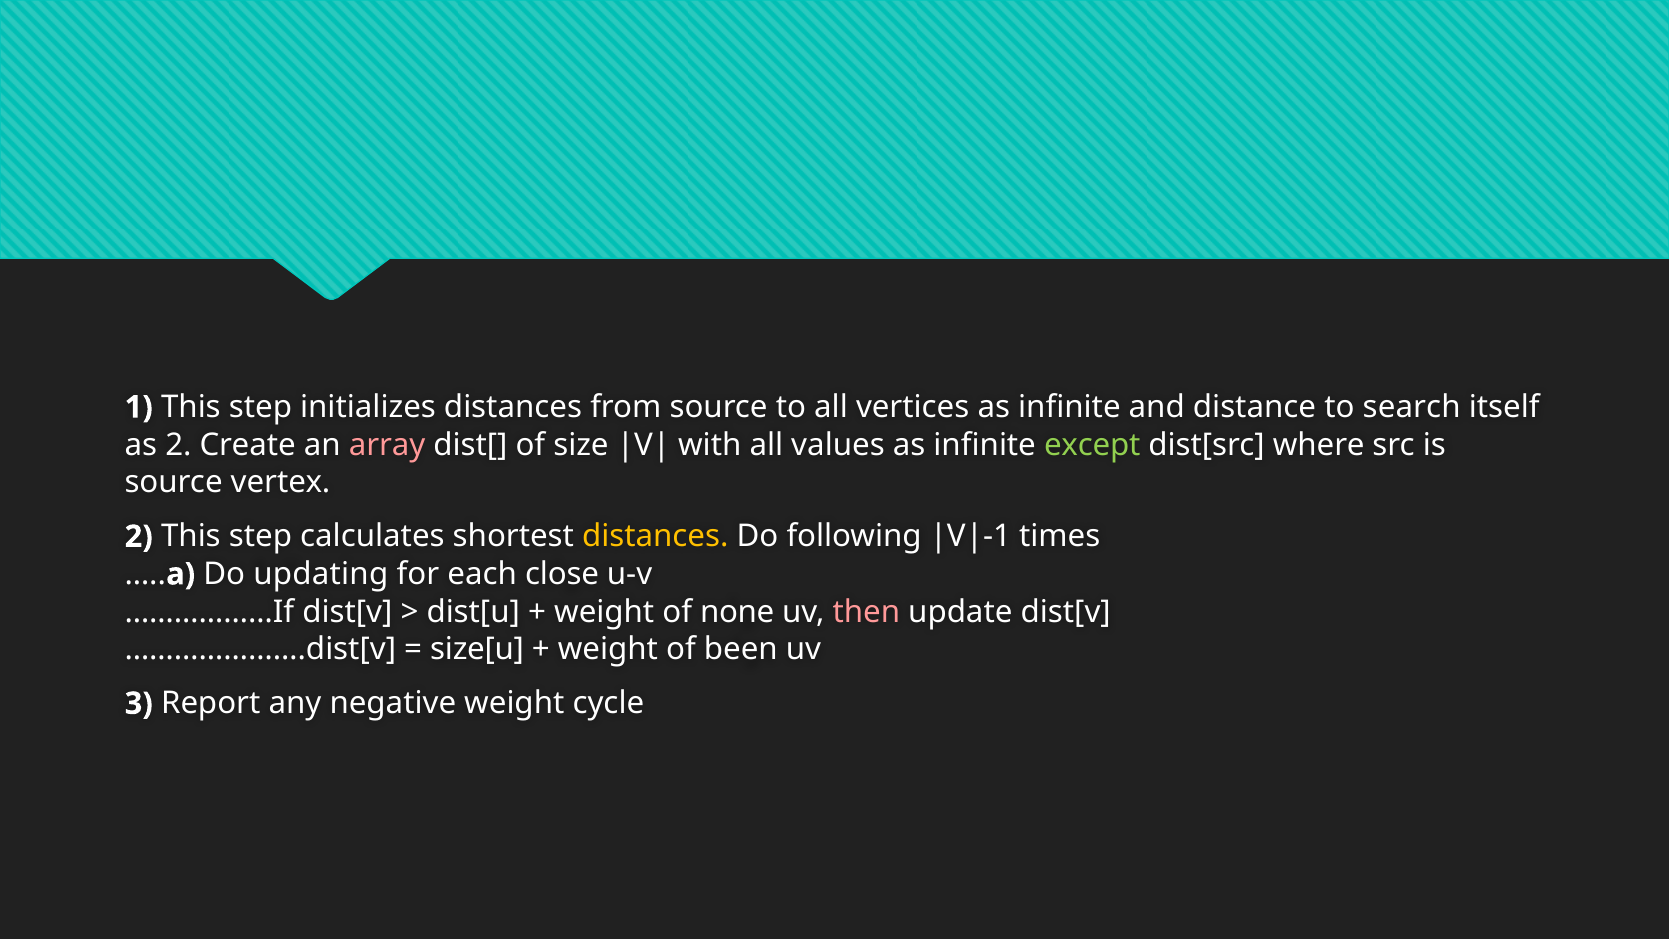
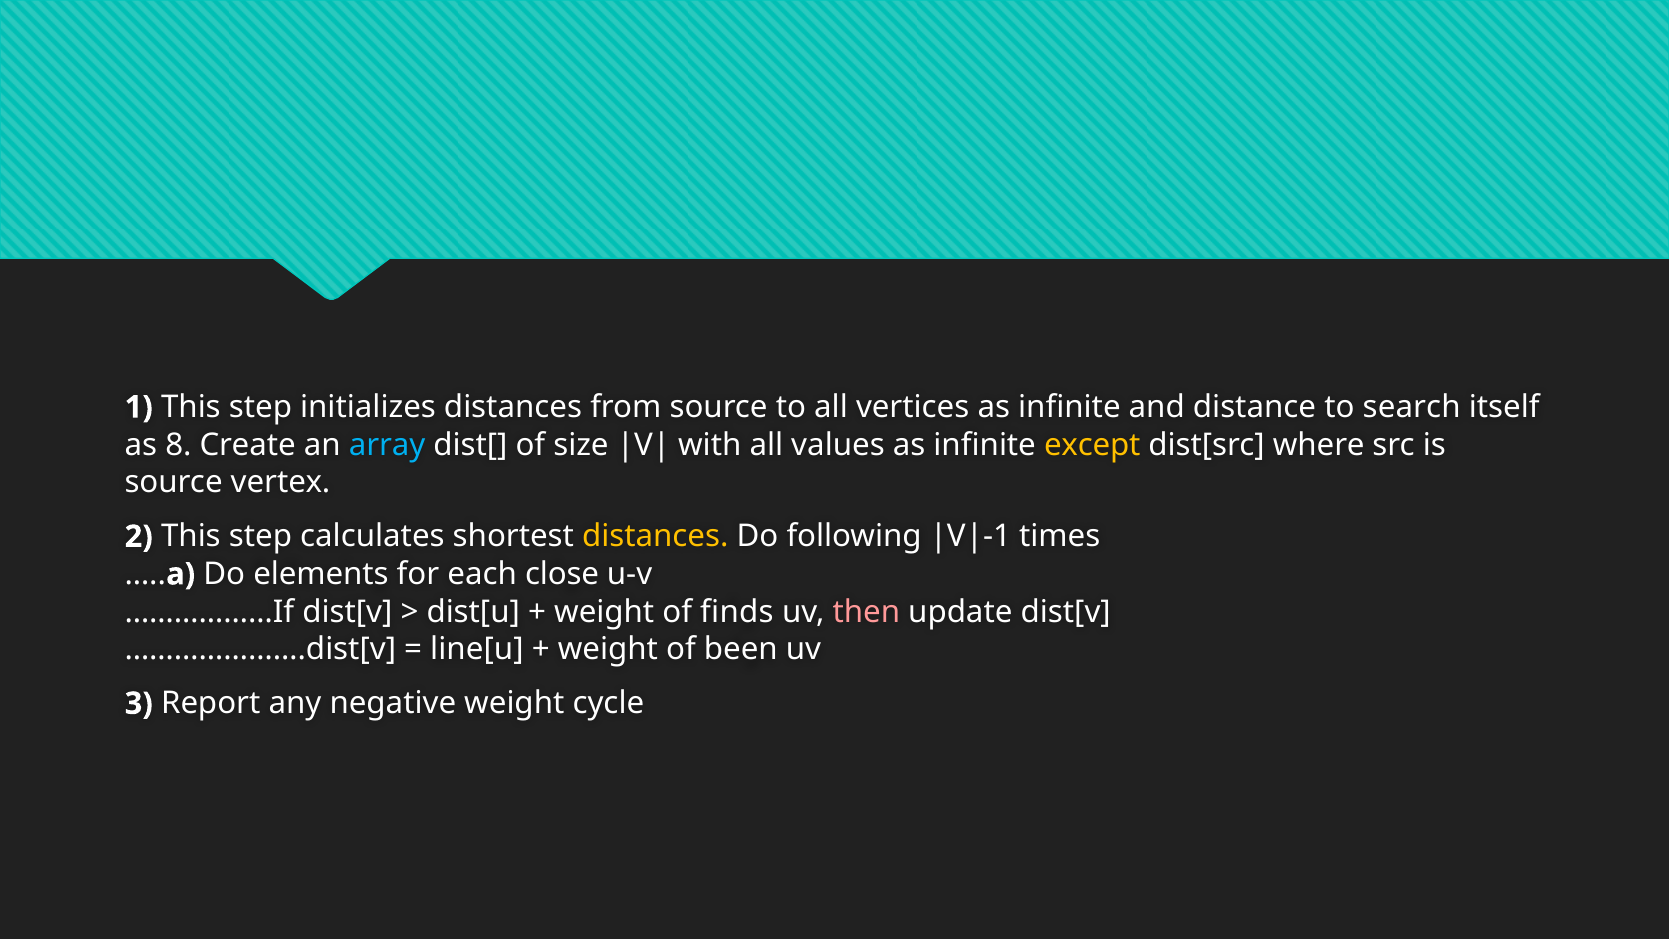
as 2: 2 -> 8 (178, 445)
array colour: pink -> light blue (387, 445)
except colour: light green -> yellow (1092, 445)
updating: updating -> elements (321, 574)
none: none -> finds (737, 612)
size[u: size[u -> line[u (477, 649)
